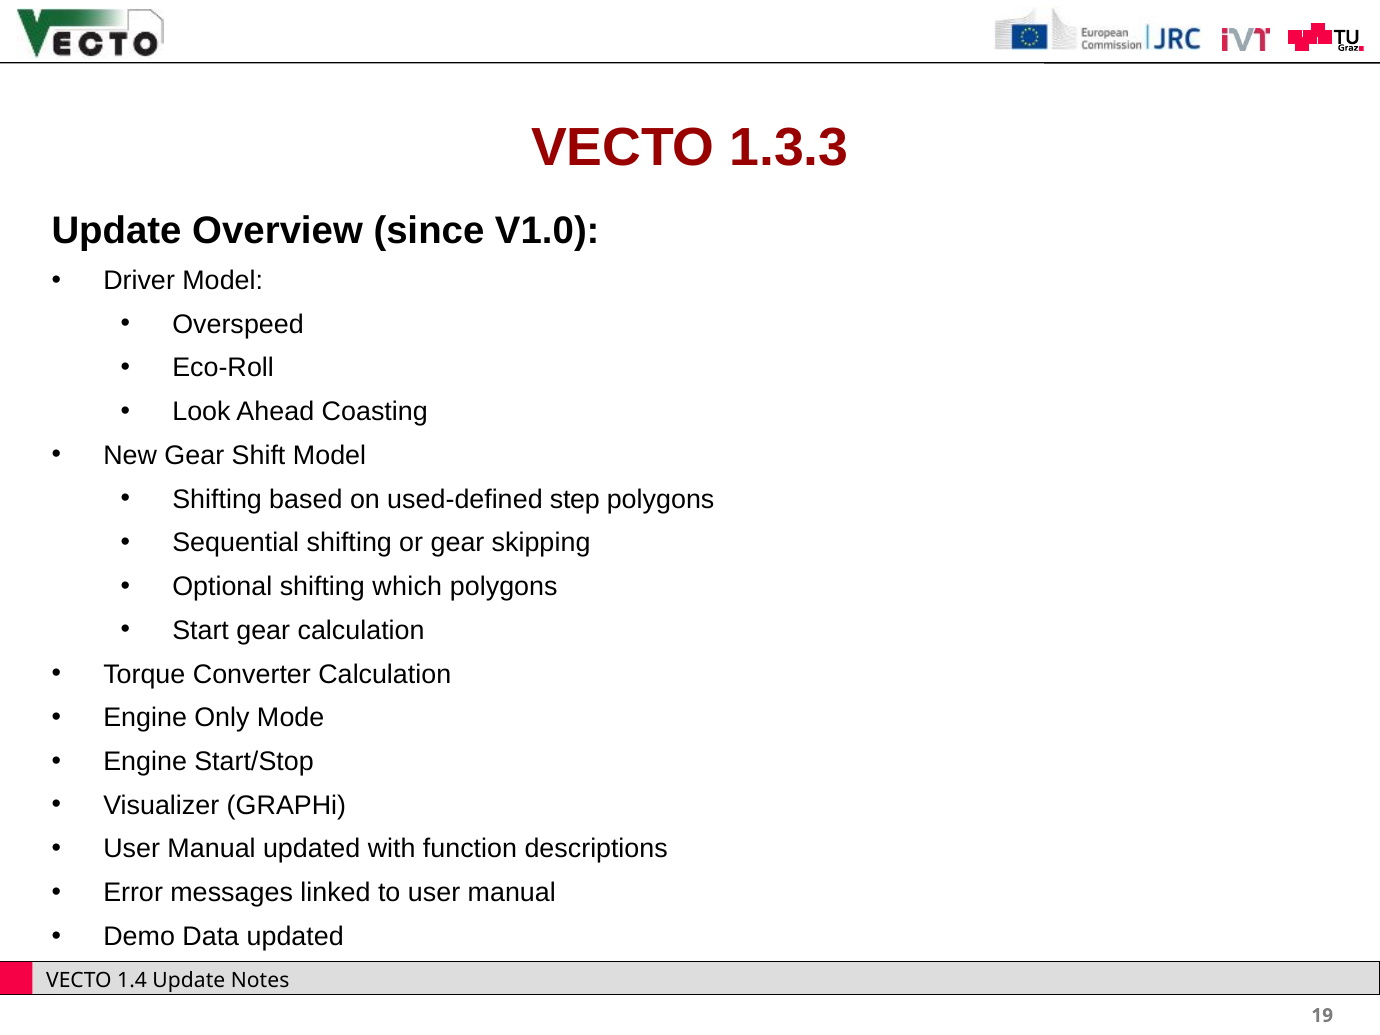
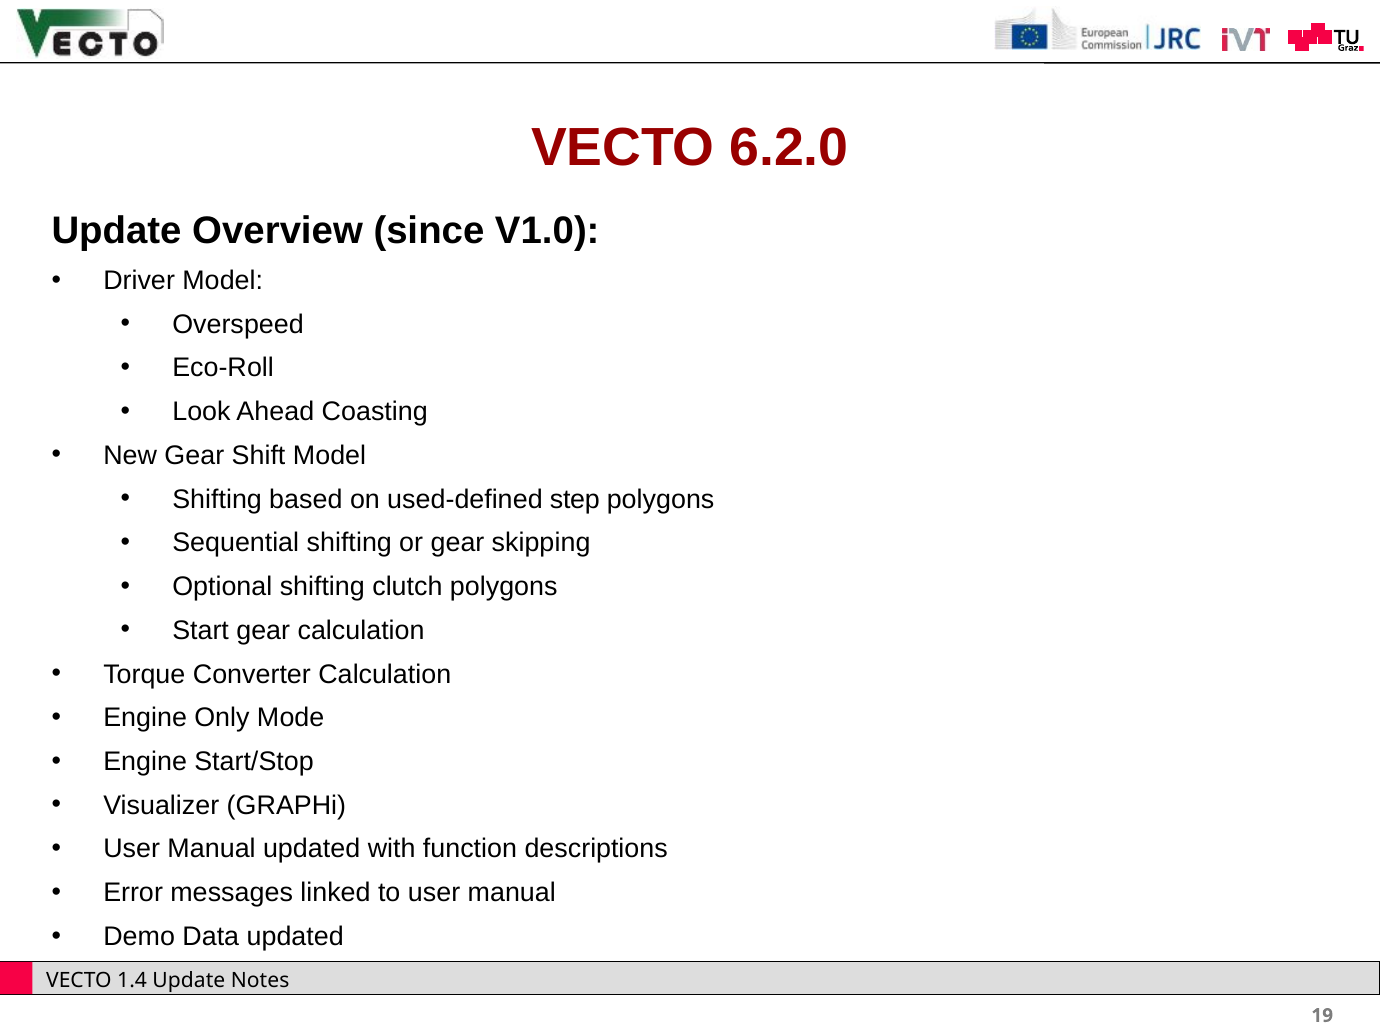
1.3.3: 1.3.3 -> 6.2.0 (789, 147)
which: which -> clutch (407, 587)
